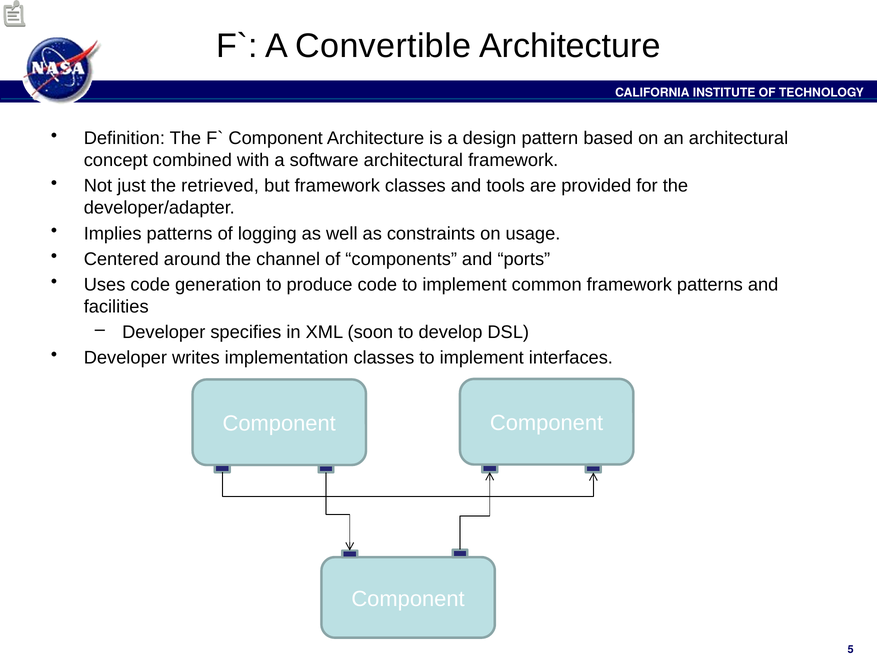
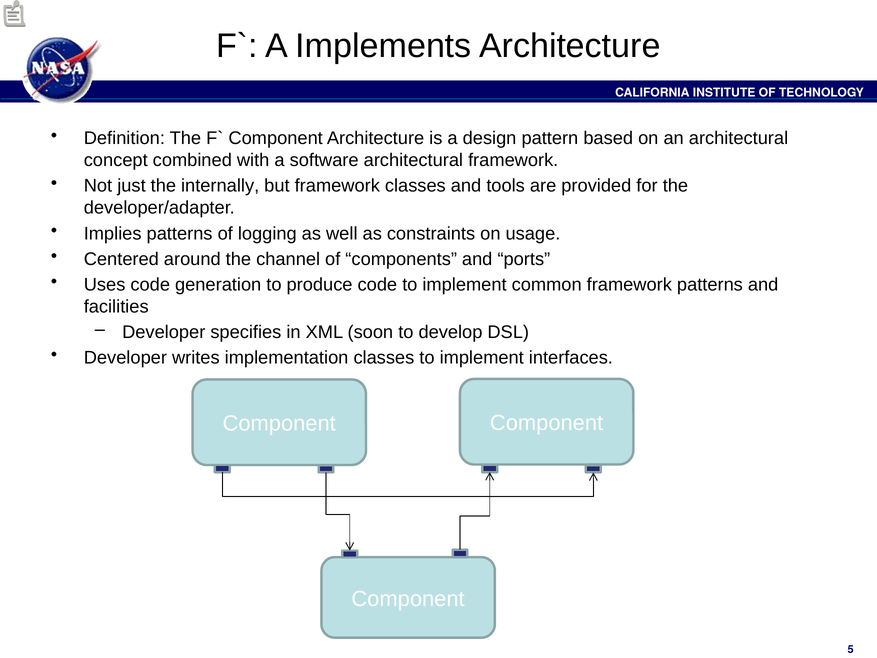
Convertible: Convertible -> Implements (383, 46)
retrieved: retrieved -> internally (220, 186)
